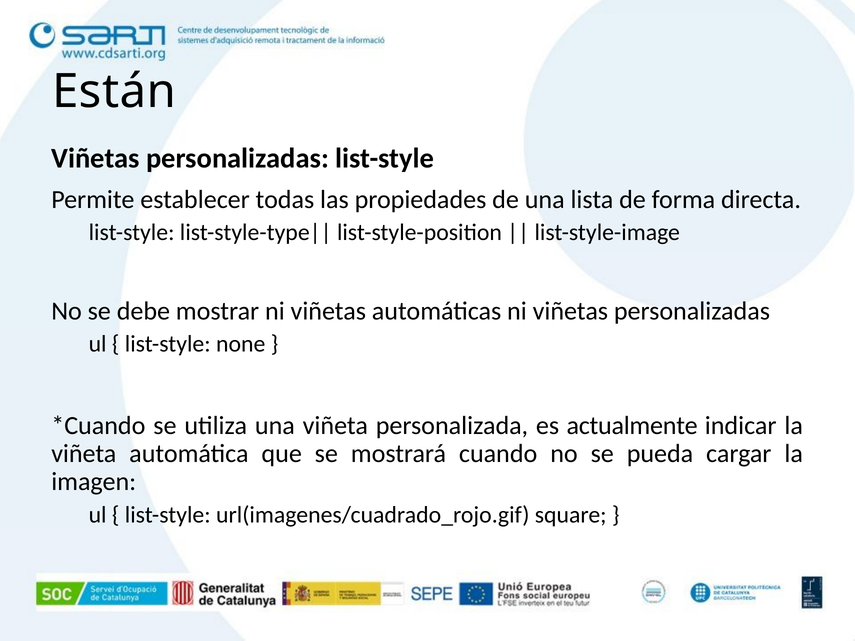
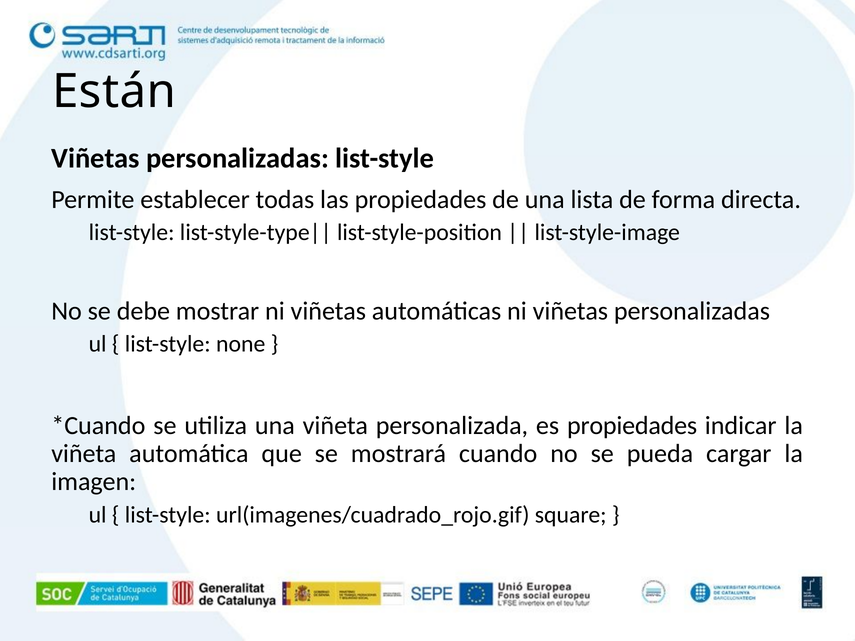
es actualmente: actualmente -> propiedades (632, 426)
